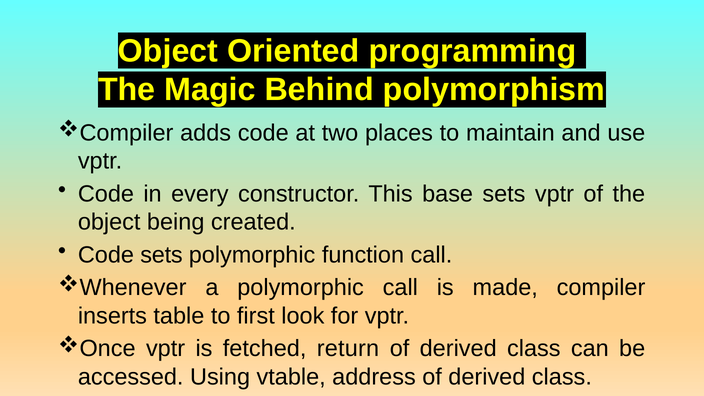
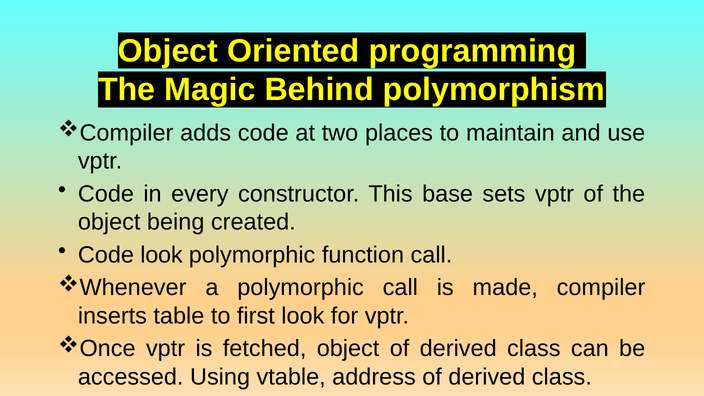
Code sets: sets -> look (161, 255)
fetched return: return -> object (348, 349)
